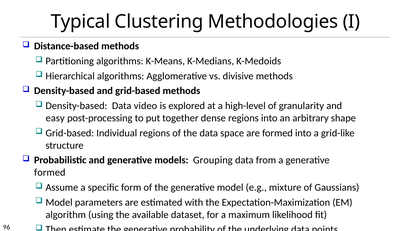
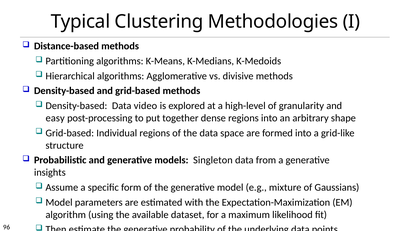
Grouping: Grouping -> Singleton (213, 160)
formed: formed -> insights (50, 173)
